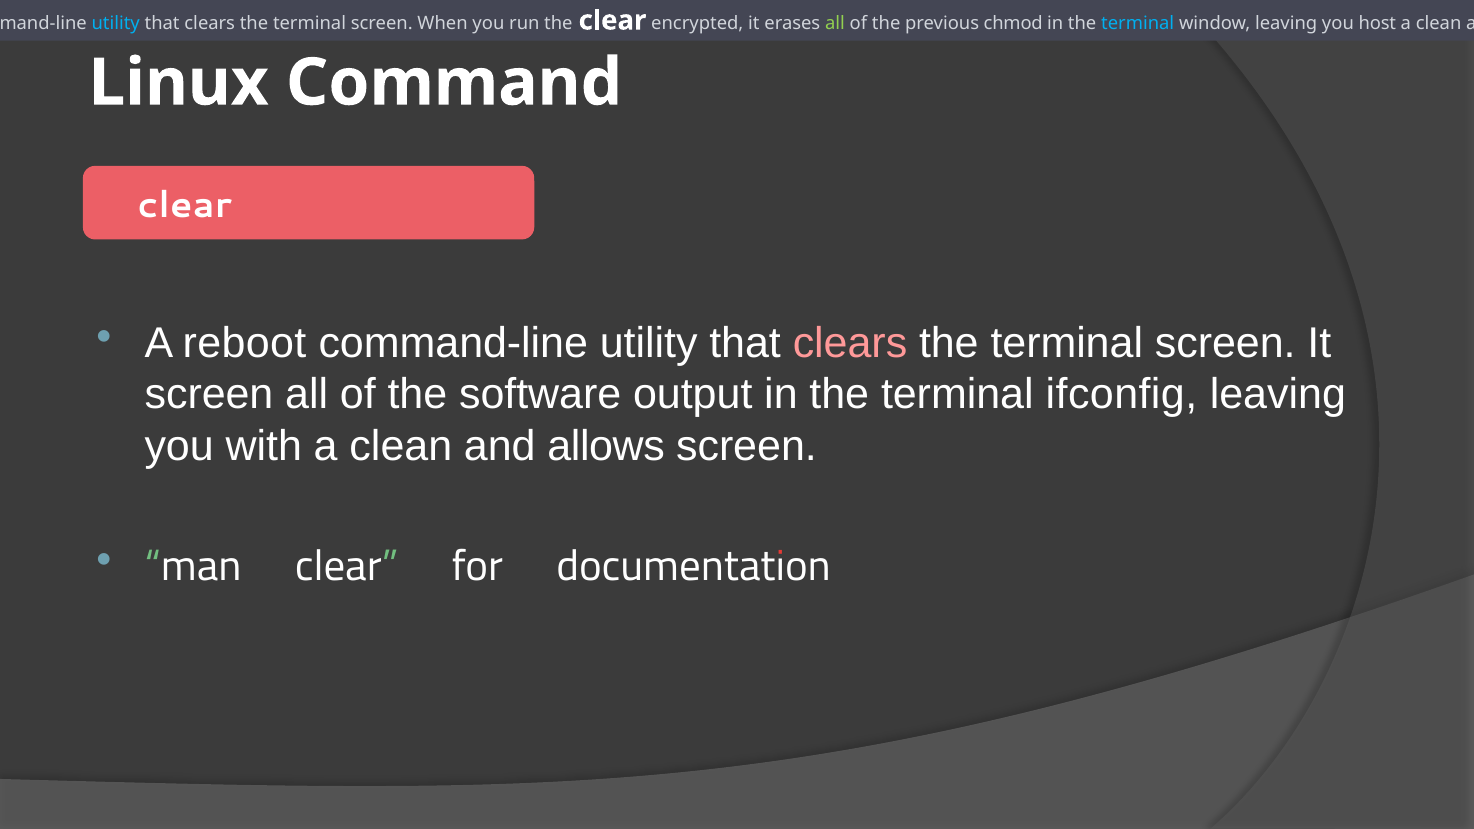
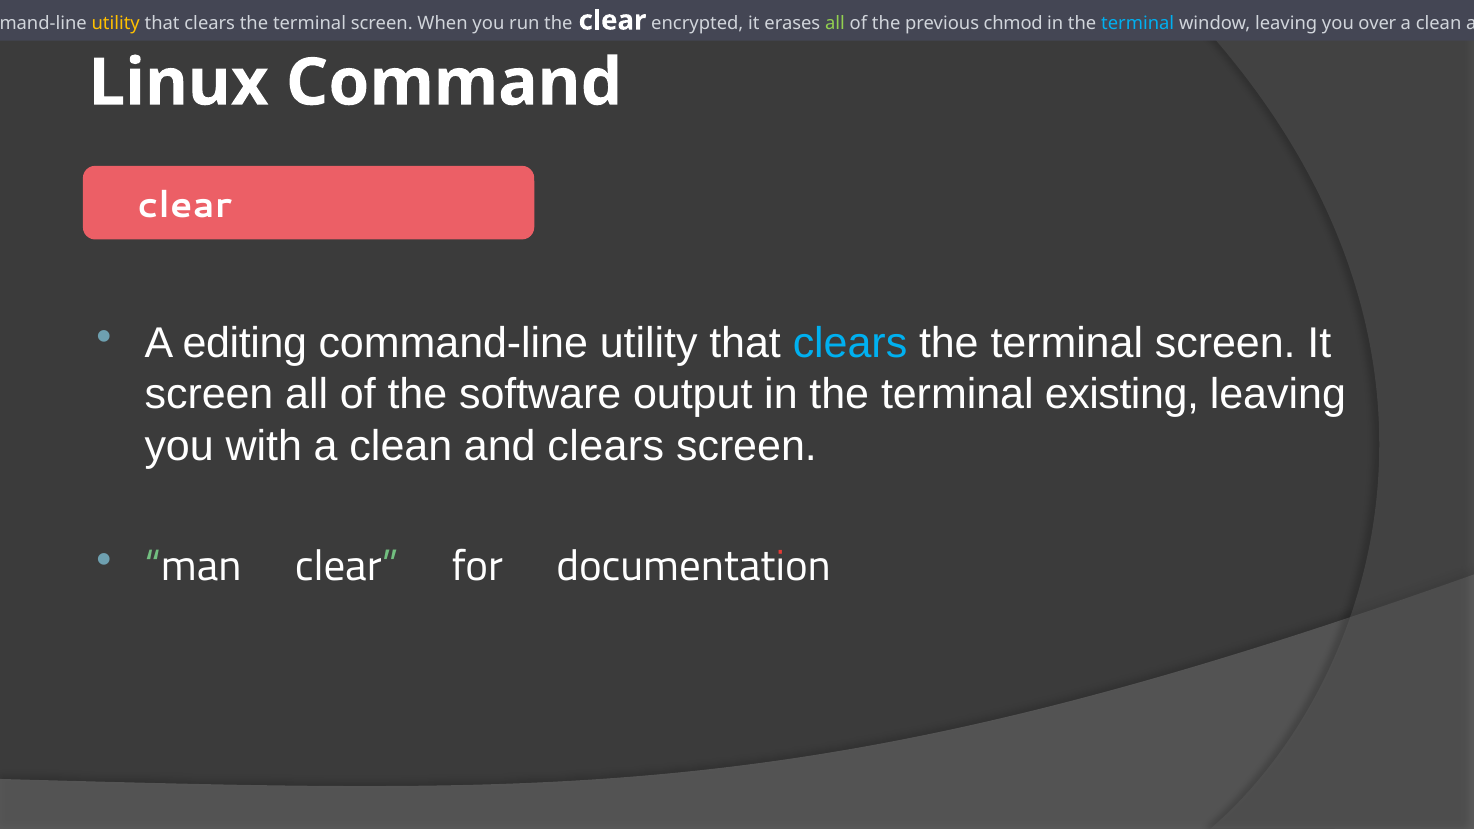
utility colour: light blue -> yellow (116, 23)
host: host -> over (1377, 23)
reboot: reboot -> editing (245, 343)
clears colour: pink -> light blue (850, 343)
ifconfig: ifconfig -> existing (1122, 394)
and allows: allows -> clears (606, 446)
